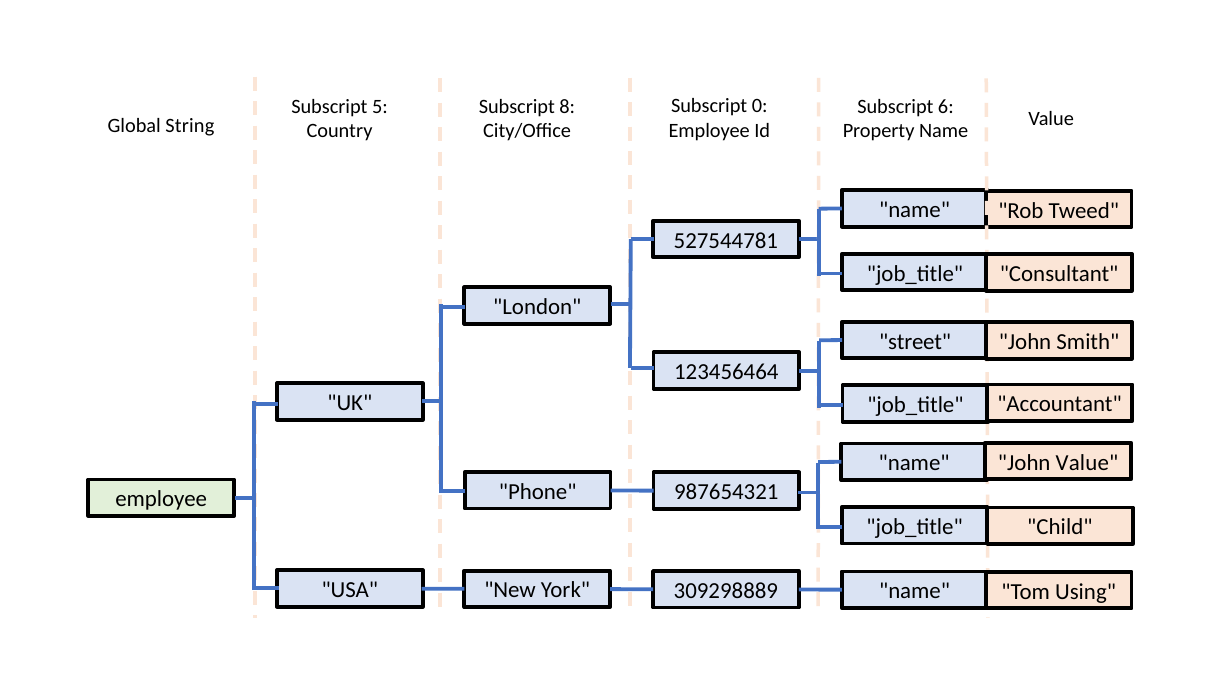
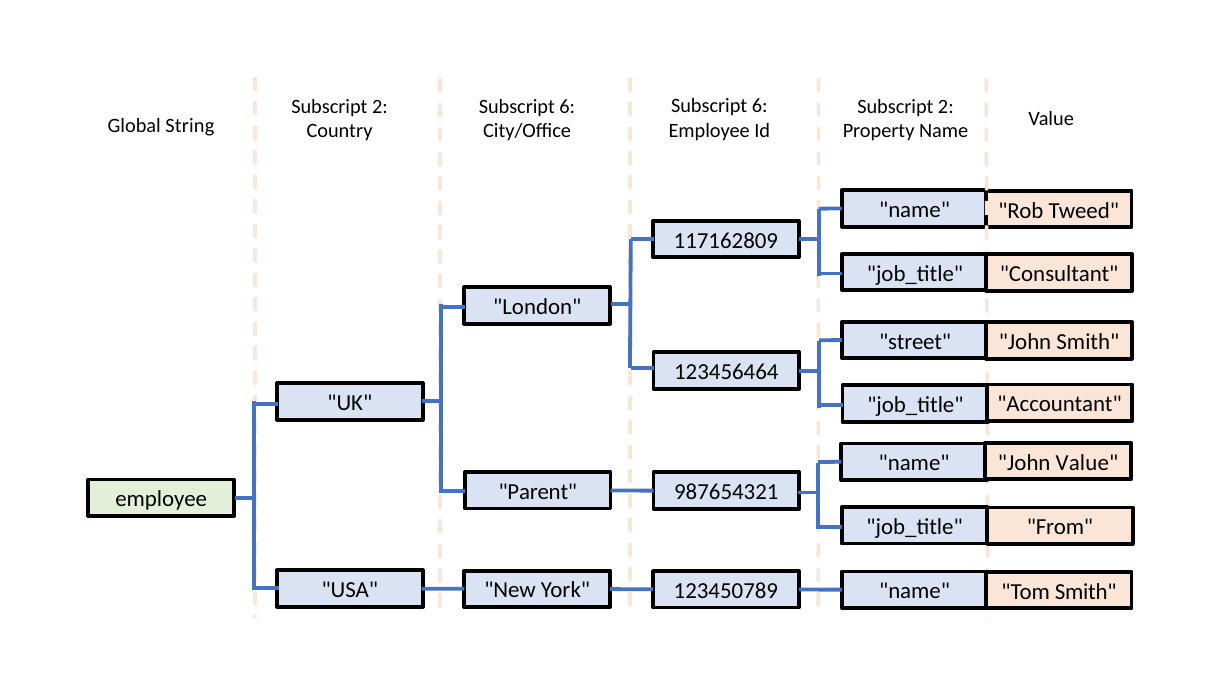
0: 0 -> 6 (760, 106)
5: 5 -> 2 (380, 106)
6: 6 -> 2 (946, 106)
8: 8 -> 6 (567, 107)
527544781: 527544781 -> 117162809 (726, 241)
Phone: Phone -> Parent (538, 492)
Child: Child -> From (1060, 528)
309298889: 309298889 -> 123450789 (726, 591)
Tom Using: Using -> Smith (1086, 592)
